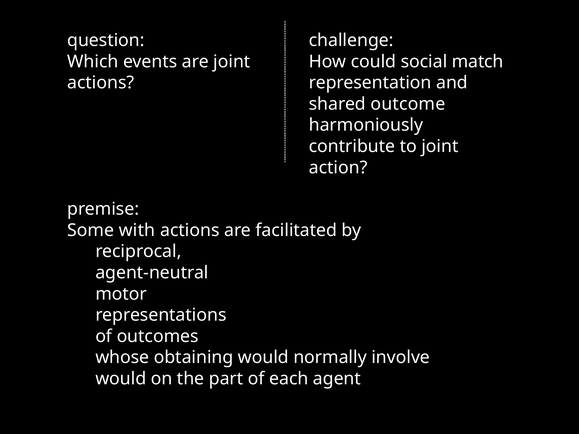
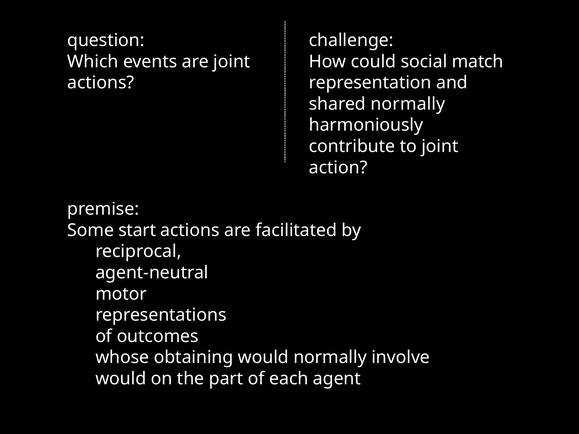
shared outcome: outcome -> normally (408, 104)
with: with -> start (137, 230)
